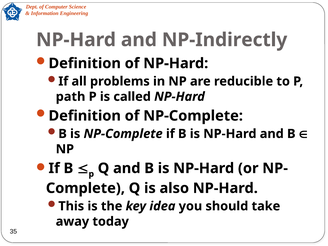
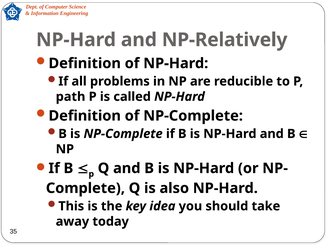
NP-Indirectly: NP-Indirectly -> NP-Relatively (225, 40)
